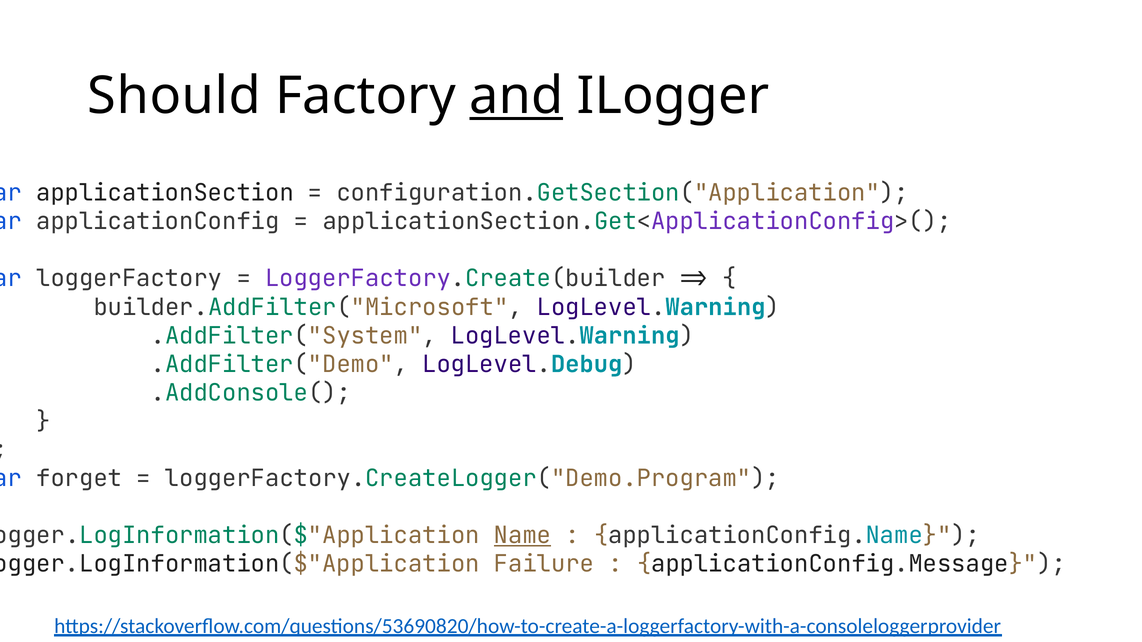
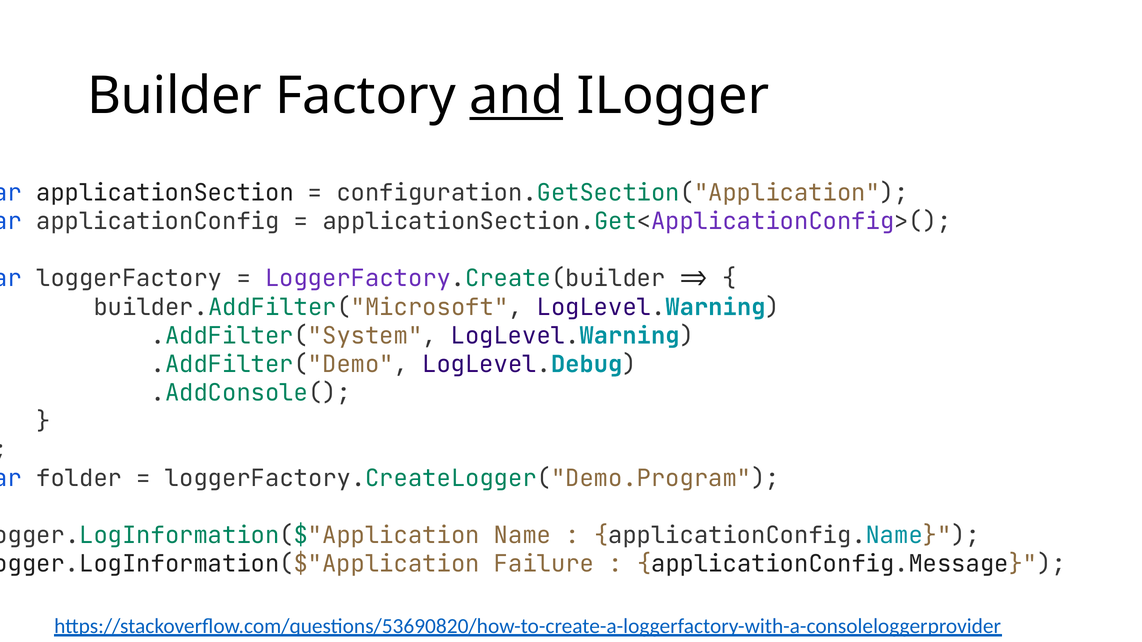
Should: Should -> Builder (174, 96)
forget: forget -> folder (79, 479)
Name underline: present -> none (523, 536)
